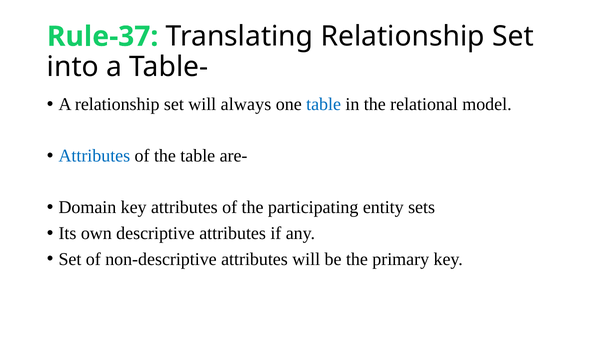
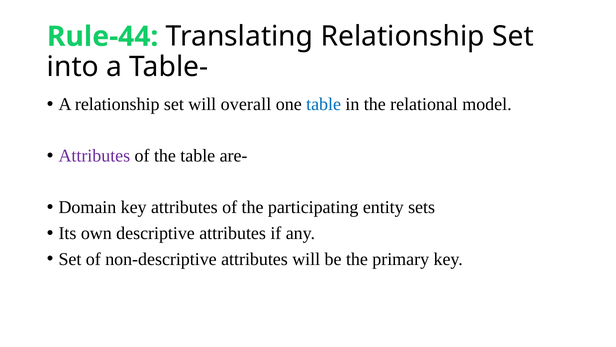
Rule-37: Rule-37 -> Rule-44 (103, 36)
always: always -> overall (246, 104)
Attributes colour: blue -> purple (94, 156)
